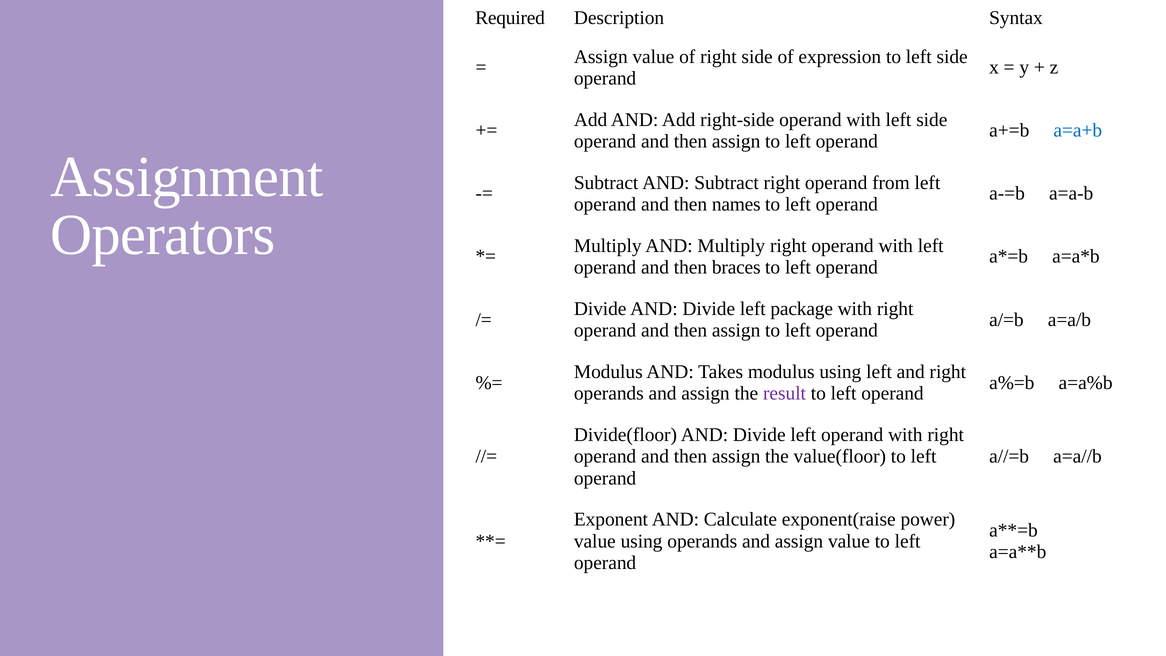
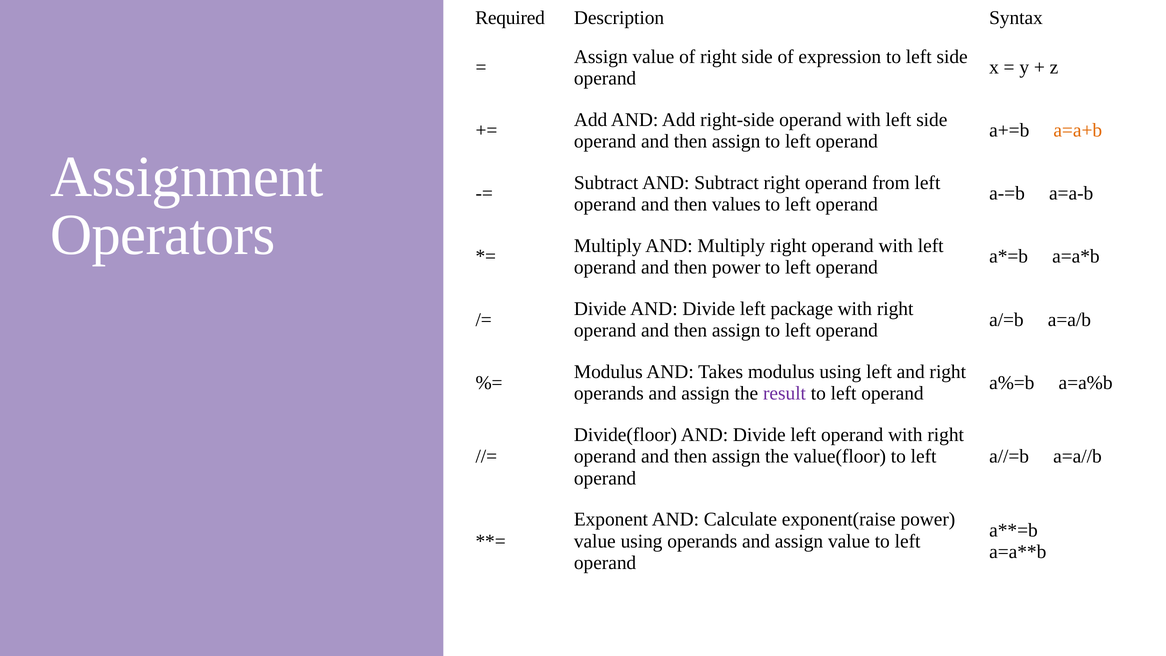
a=a+b colour: blue -> orange (1078, 130)
names: names -> values (736, 204)
then braces: braces -> power (736, 267)
